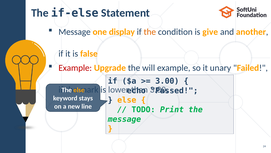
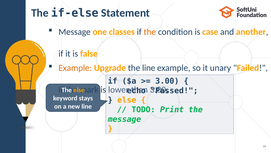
display: display -> classes (122, 32)
give: give -> case (210, 32)
Example colour: red -> orange (75, 68)
the will: will -> line (149, 68)
